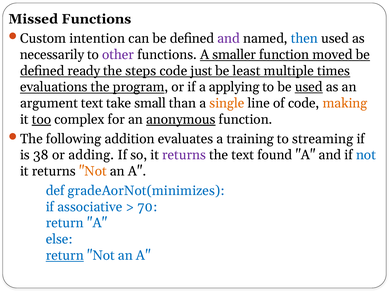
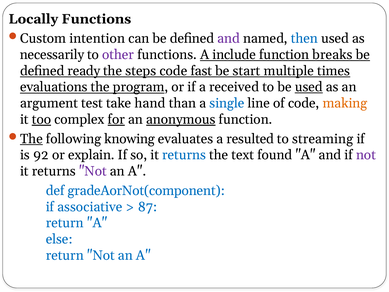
Missed: Missed -> Locally (33, 19)
smaller: smaller -> include (234, 55)
moved: moved -> breaks (332, 55)
just: just -> fast (201, 71)
least: least -> start (247, 71)
applying: applying -> received (234, 87)
argument text: text -> test (92, 103)
small: small -> hand (150, 103)
single colour: orange -> blue (227, 103)
for underline: none -> present (116, 119)
The underline: none -> present (31, 139)
addition: addition -> knowing (130, 139)
training: training -> resulted (250, 139)
38: 38 -> 92 (41, 155)
adding: adding -> explain (91, 155)
returns colour: purple -> blue (184, 155)
not colour: blue -> purple (366, 155)
Not colour: orange -> purple (93, 171)
gradeAorNot(minimizes: gradeAorNot(minimizes -> gradeAorNot(component (146, 190)
70: 70 -> 87 (148, 207)
return underline: present -> none (65, 255)
